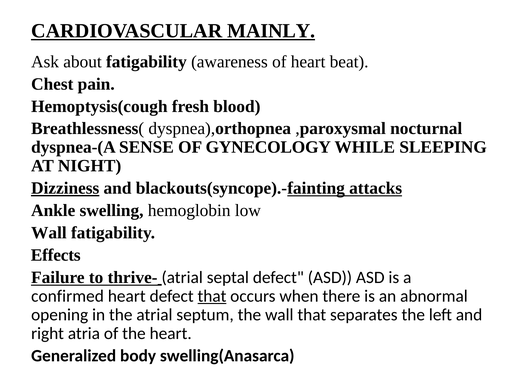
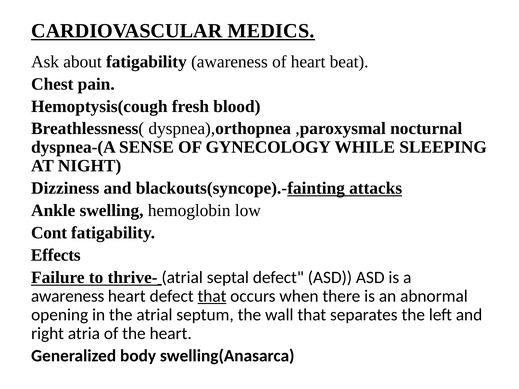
MAINLY: MAINLY -> MEDICS (271, 31)
Dizziness underline: present -> none (65, 188)
Wall: Wall -> Cont (49, 233)
confirmed: confirmed -> awareness (68, 296)
